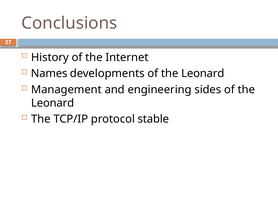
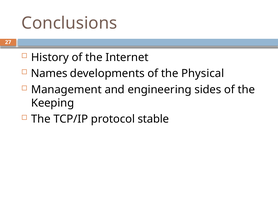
developments of the Leonard: Leonard -> Physical (203, 74)
Leonard: Leonard -> Keeping (53, 103)
